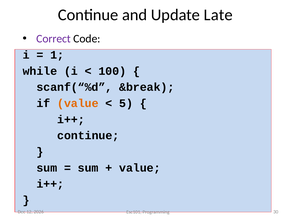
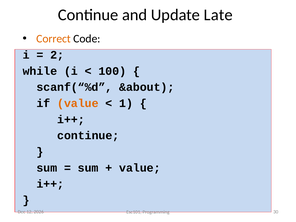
Correct colour: purple -> orange (54, 39)
1: 1 -> 2 (57, 55)
&break: &break -> &about (147, 87)
5: 5 -> 1 (126, 103)
